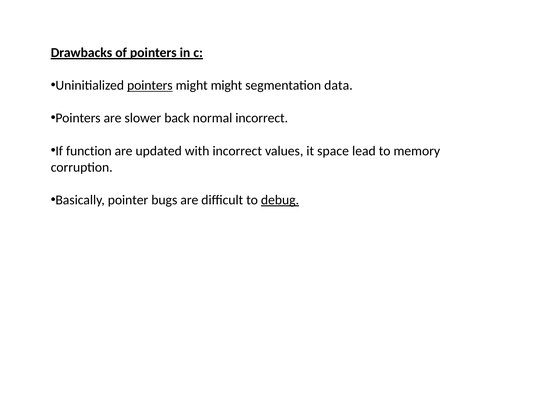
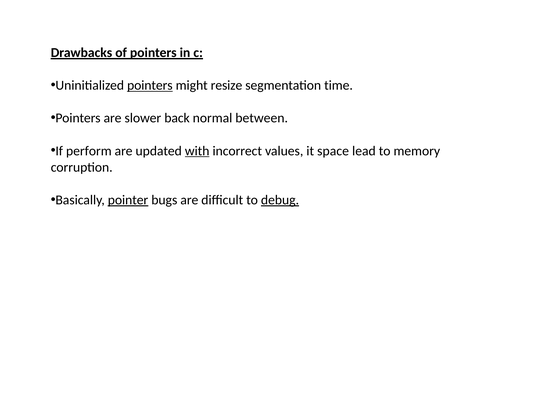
might might: might -> resize (226, 85)
data: data -> time (339, 85)
normal incorrect: incorrect -> between (262, 118)
function: function -> perform (89, 151)
with underline: none -> present (197, 151)
pointer underline: none -> present (128, 200)
